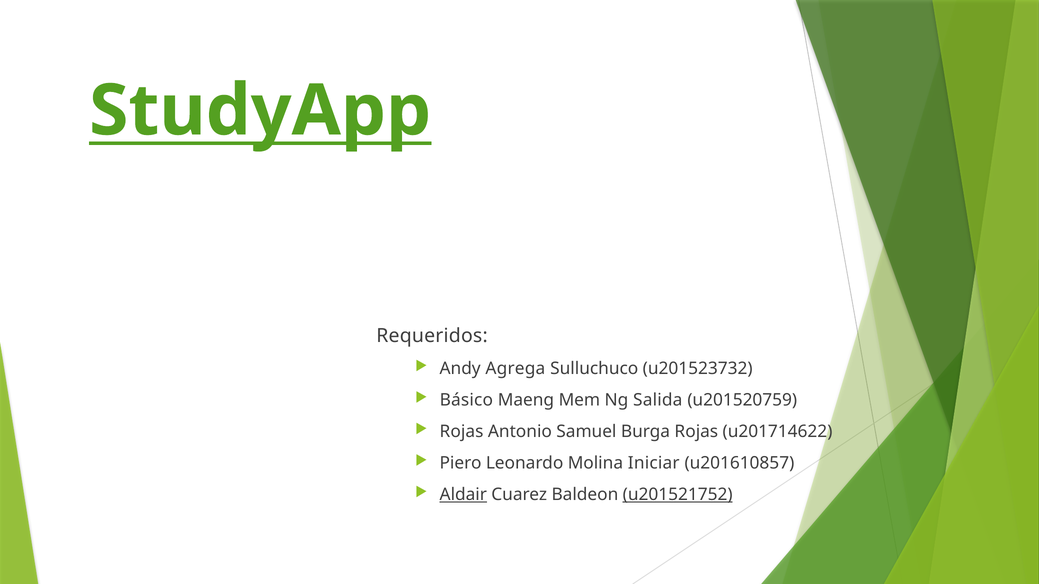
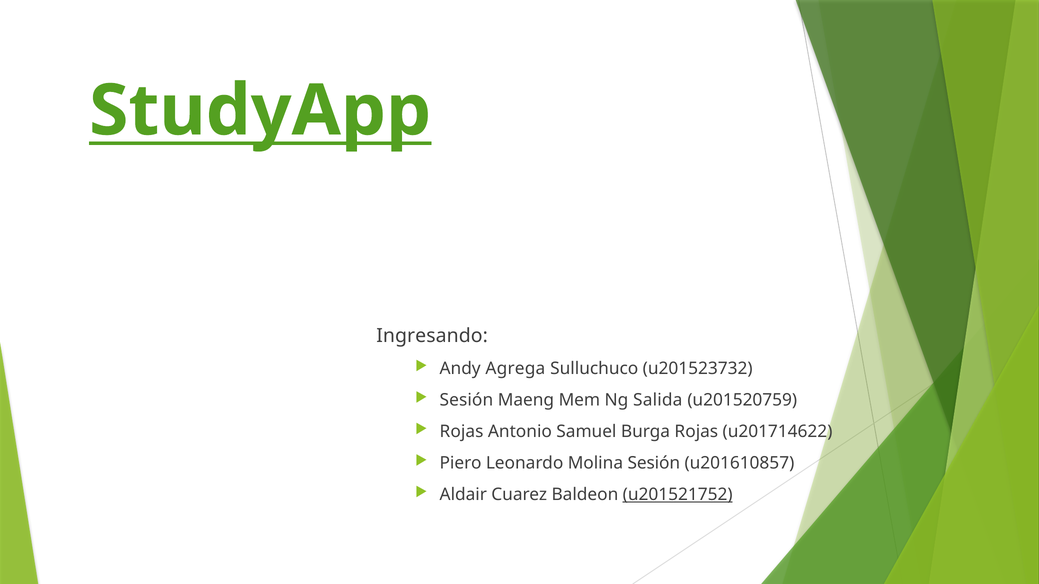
Requeridos: Requeridos -> Ingresando (432, 336)
Básico: Básico -> Sesión (466, 400)
Molina Iniciar: Iniciar -> Sesión (654, 463)
Aldair underline: present -> none (463, 495)
